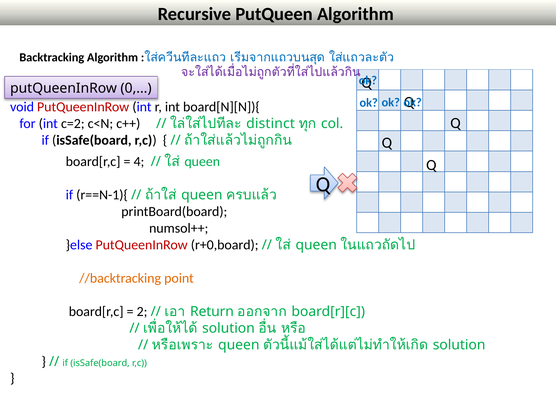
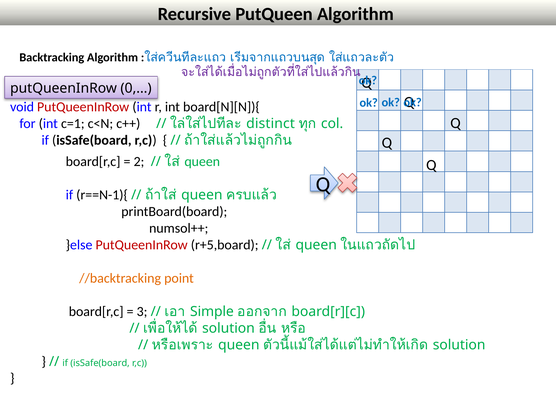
c=2: c=2 -> c=1 (73, 123)
4: 4 -> 2 (139, 161)
r+0,board: r+0,board -> r+5,board (225, 245)
2: 2 -> 3 (142, 312)
Return: Return -> Simple (212, 312)
